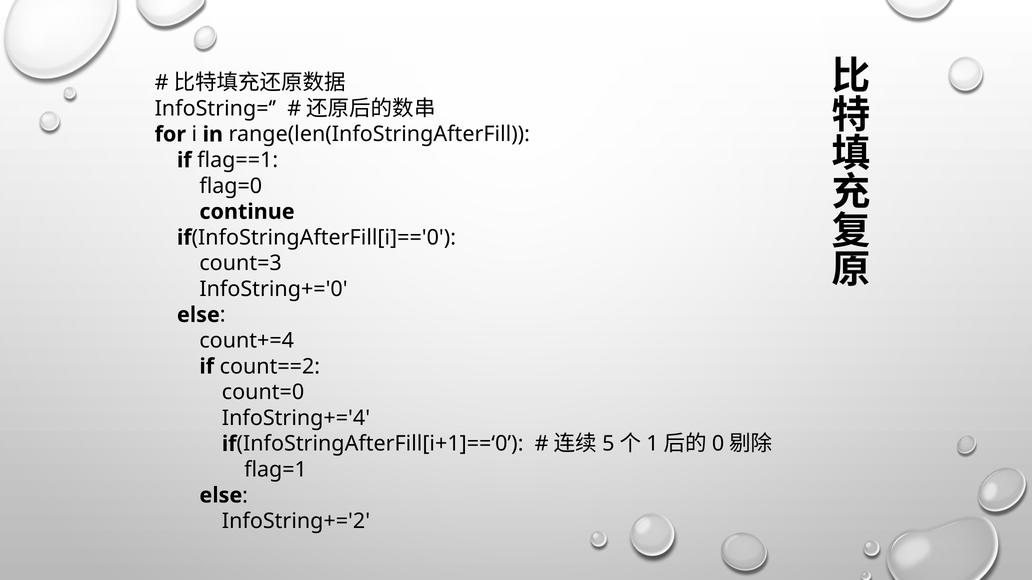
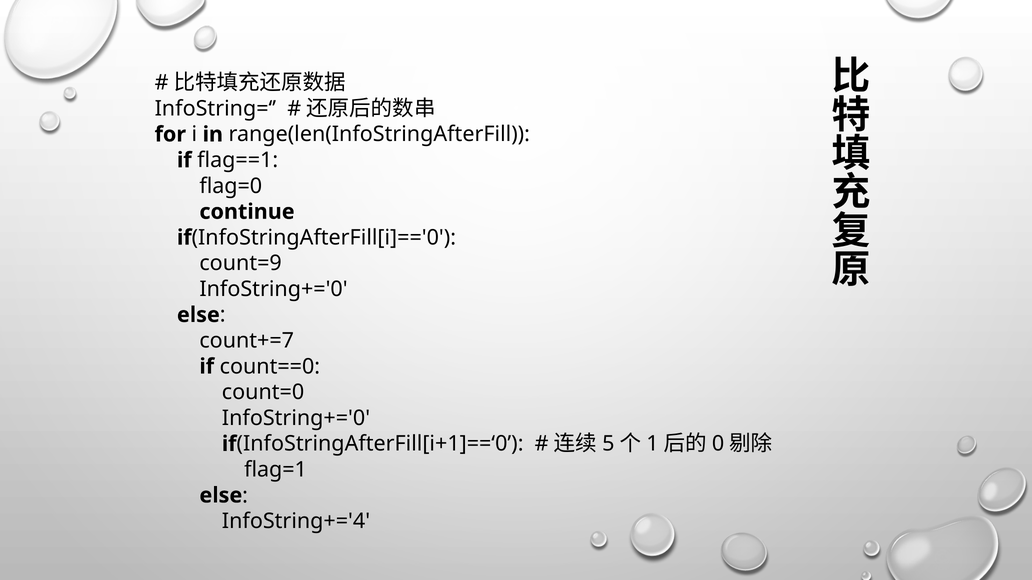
count=3: count=3 -> count=9 (241, 264)
count+=4: count+=4 -> count+=7 (247, 341)
count==2: count==2 -> count==0 (270, 367)
InfoString+='4: InfoString+='4 -> InfoString+='0 (296, 418)
InfoString+='2: InfoString+='2 -> InfoString+='4 (296, 522)
